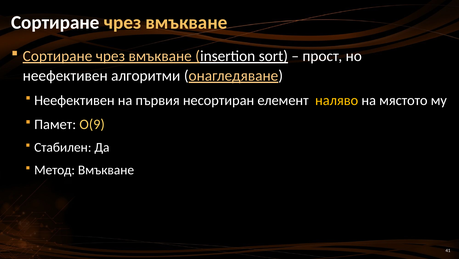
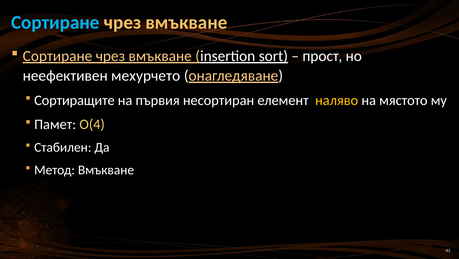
Сортиране colour: white -> light blue (55, 22)
алгоритми: алгоритми -> мехурчето (146, 76)
Неефективен: Неефективен -> Сортиращите (74, 100)
O(9: O(9 -> O(4 (92, 124)
